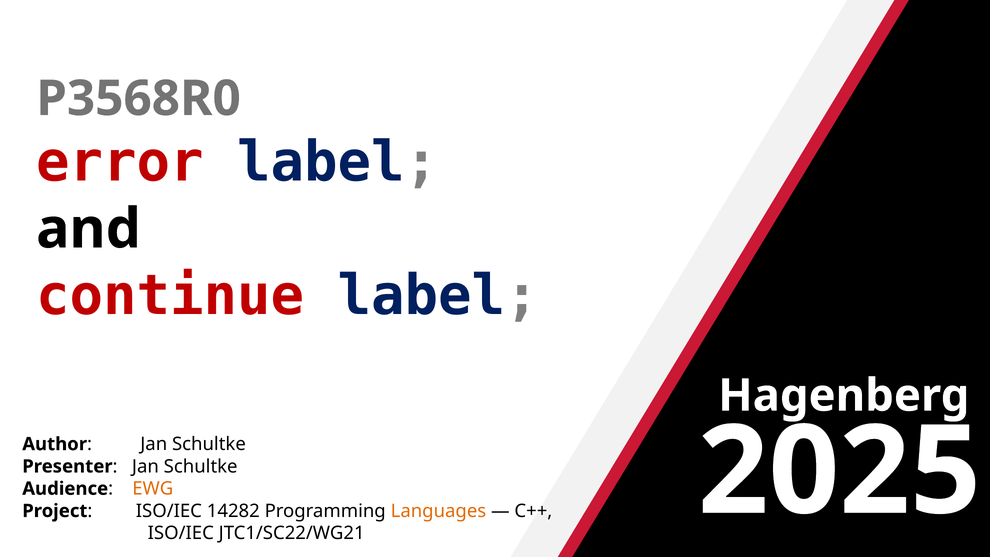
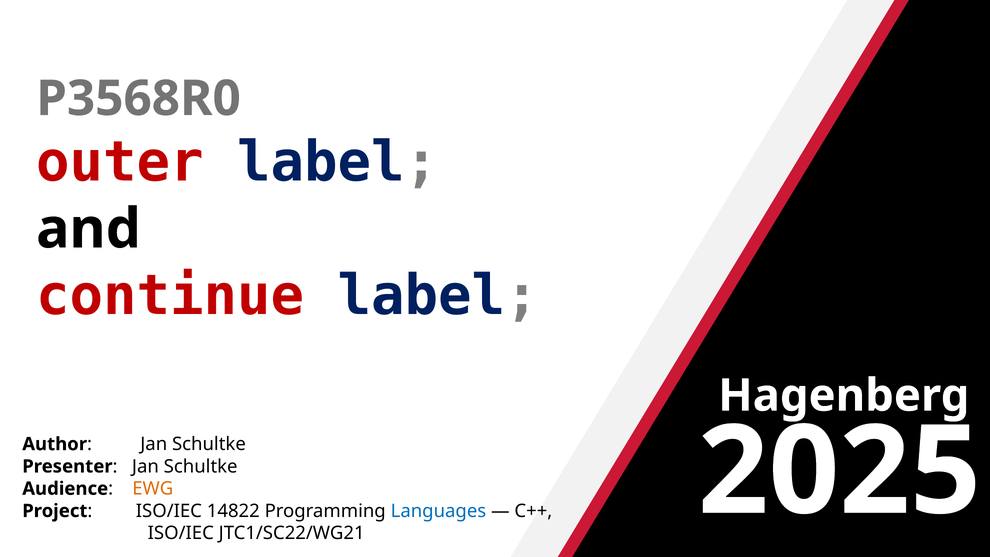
error: error -> outer (120, 162)
14282: 14282 -> 14822 (233, 511)
Languages colour: orange -> blue (438, 511)
